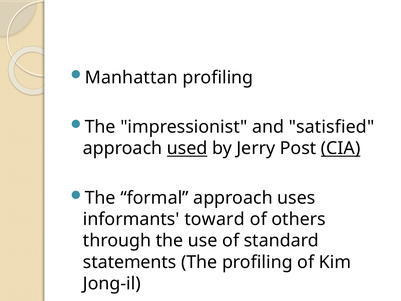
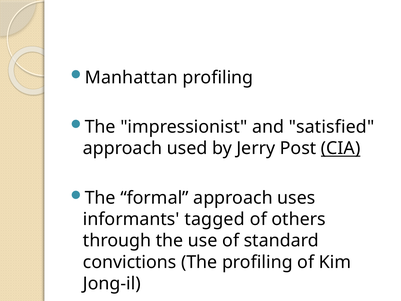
used underline: present -> none (187, 148)
toward: toward -> tagged (215, 219)
statements: statements -> convictions (130, 262)
